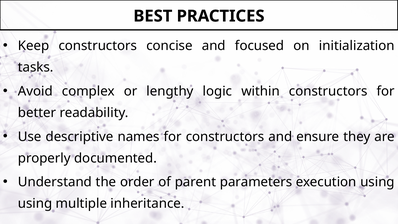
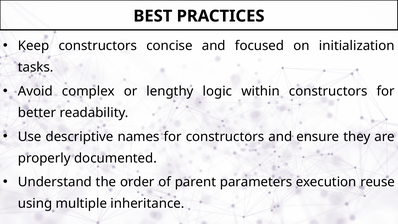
execution using: using -> reuse (378, 182)
